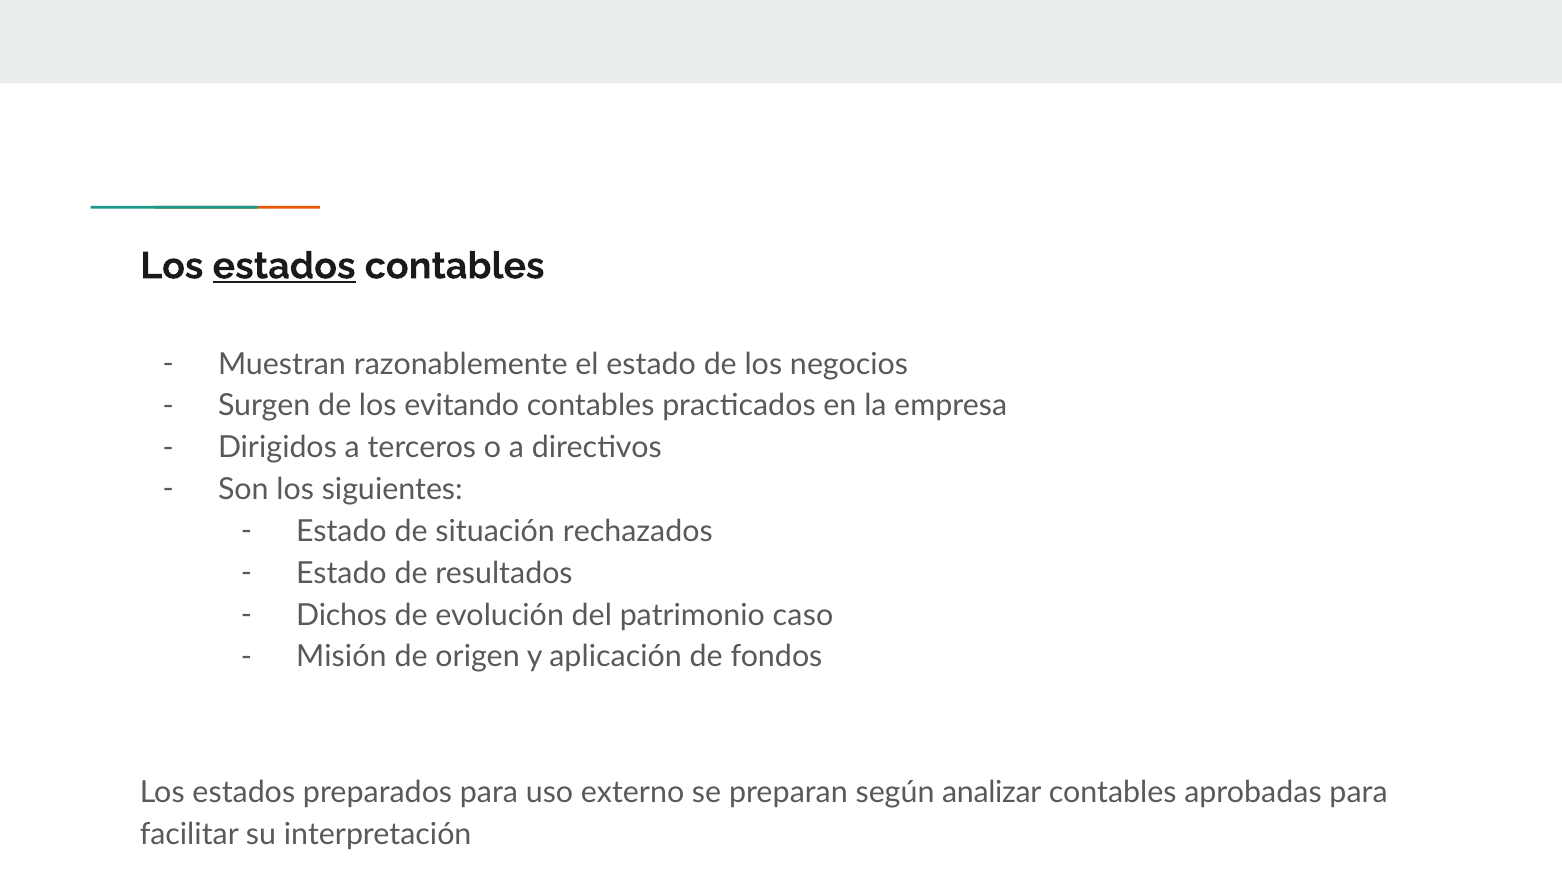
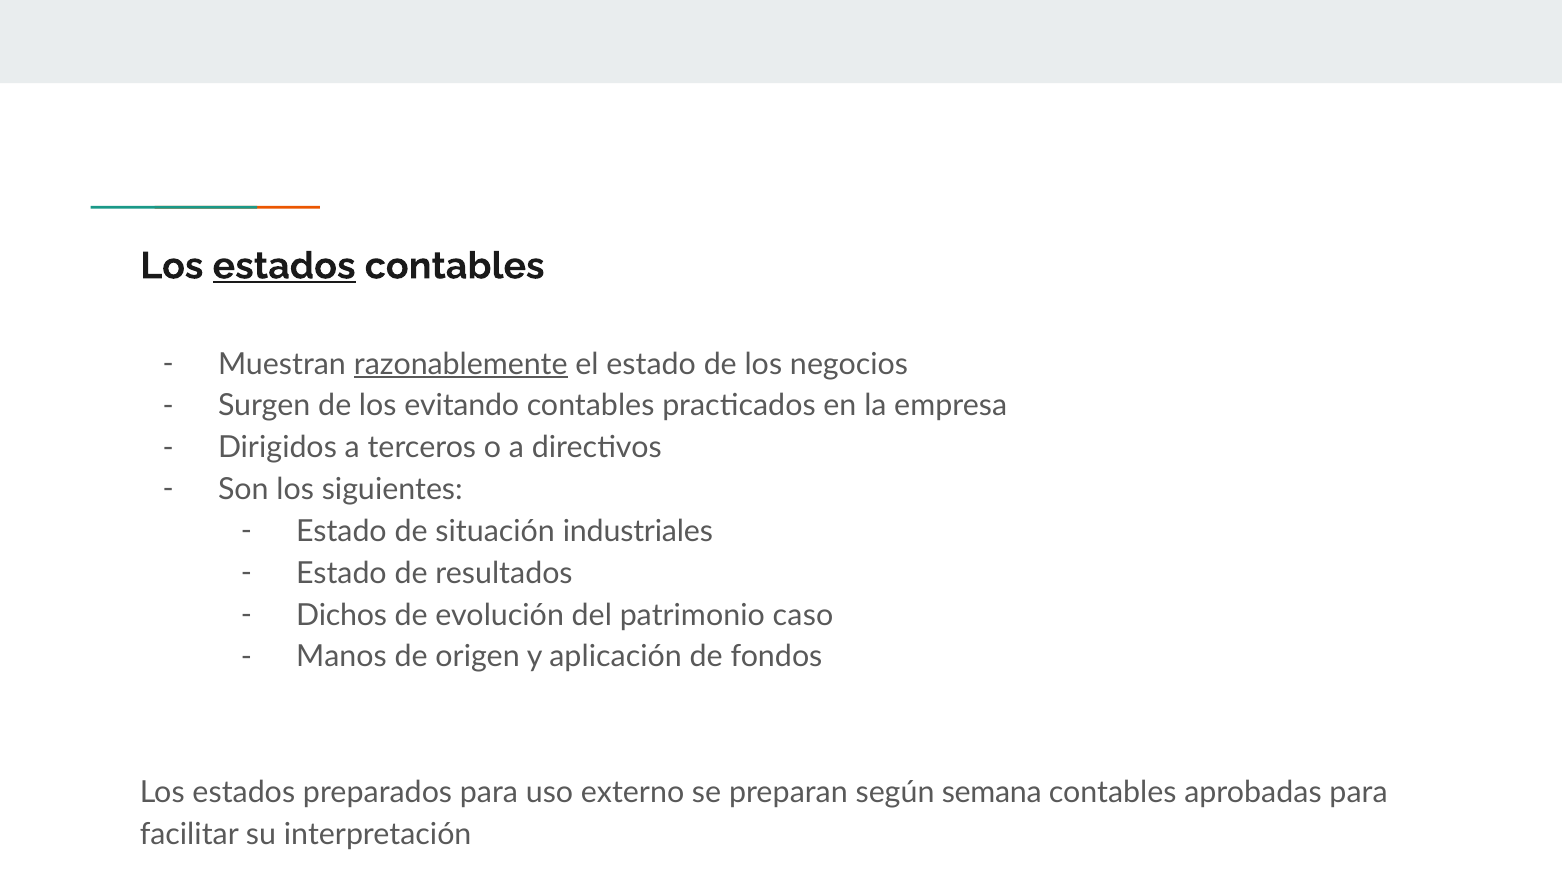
razonablemente underline: none -> present (461, 364)
rechazados: rechazados -> industriales (638, 532)
Misión: Misión -> Manos (341, 657)
analizar: analizar -> semana (992, 793)
